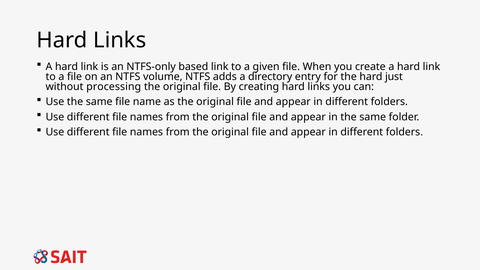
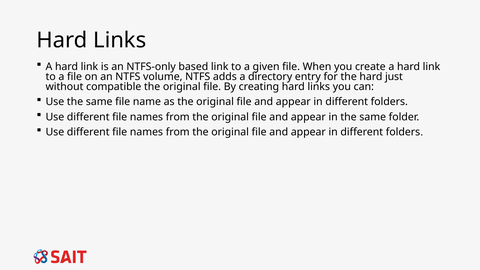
processing: processing -> compatible (114, 87)
